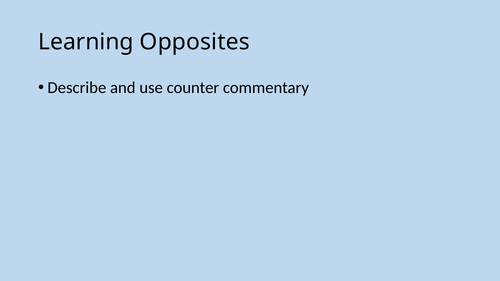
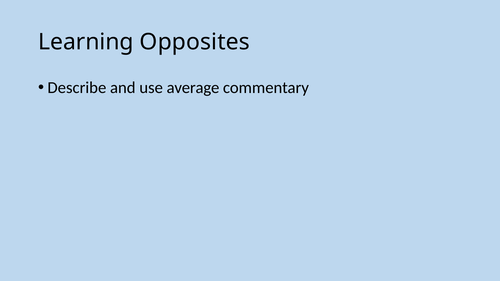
counter: counter -> average (193, 88)
